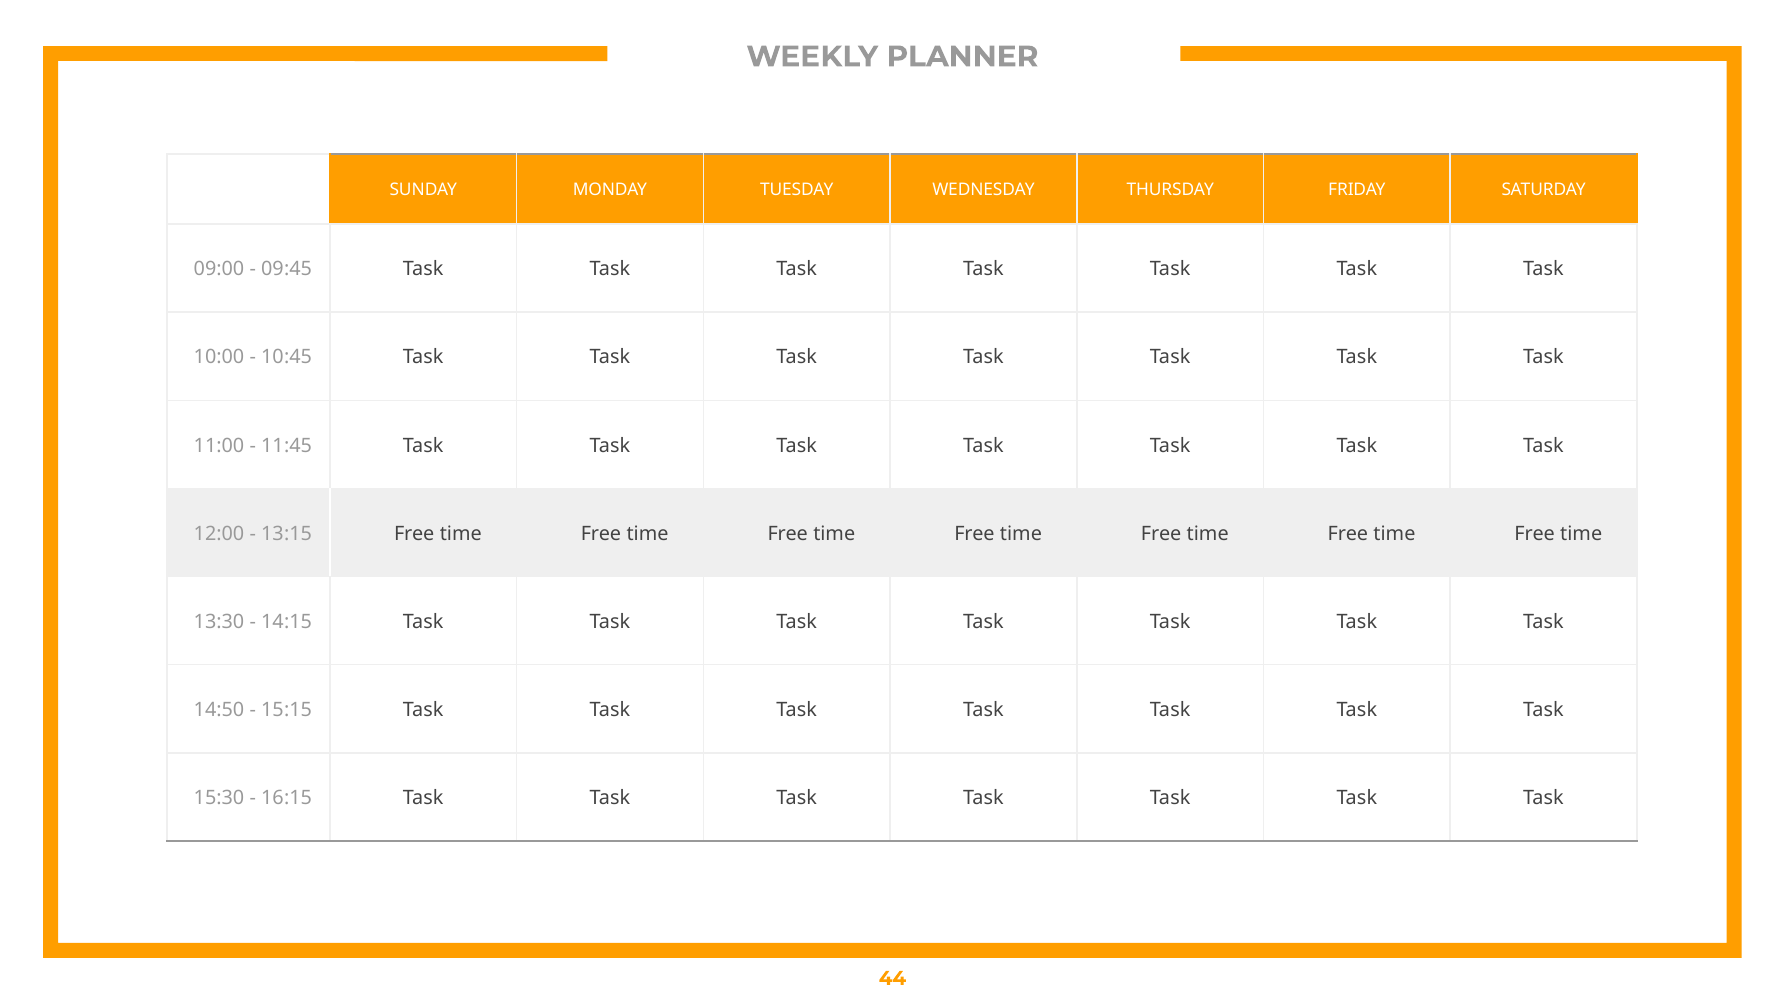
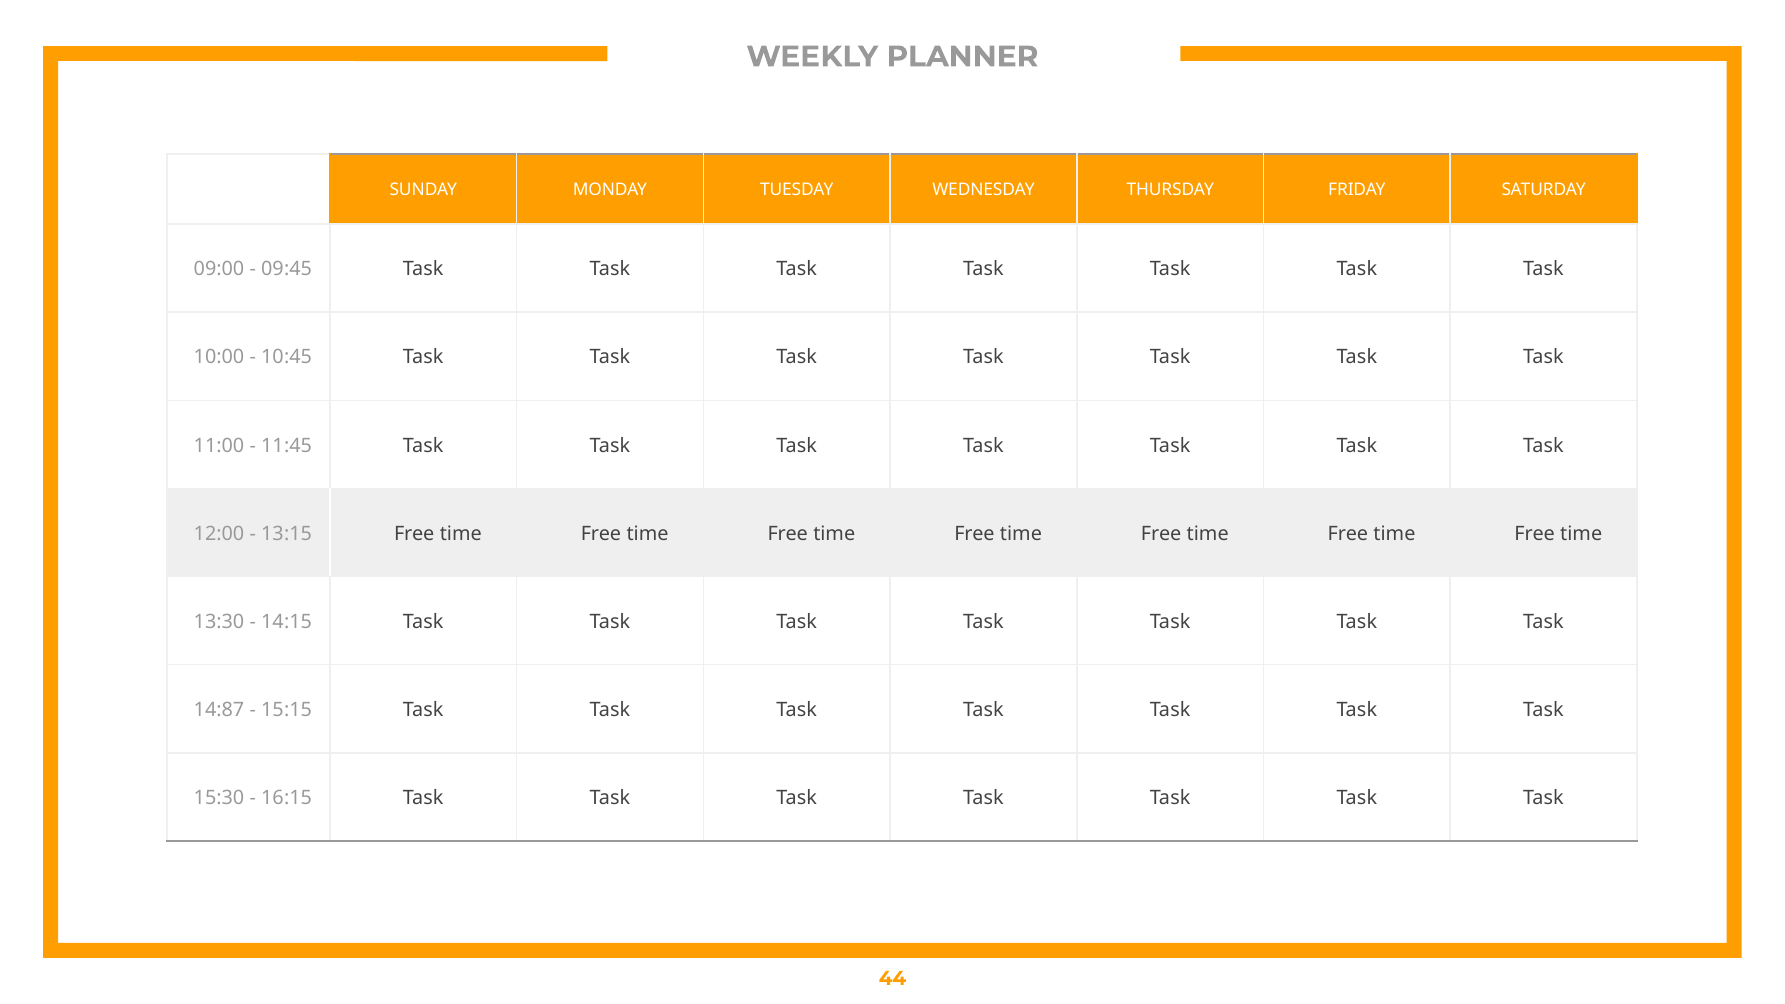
14:50: 14:50 -> 14:87 (219, 710)
